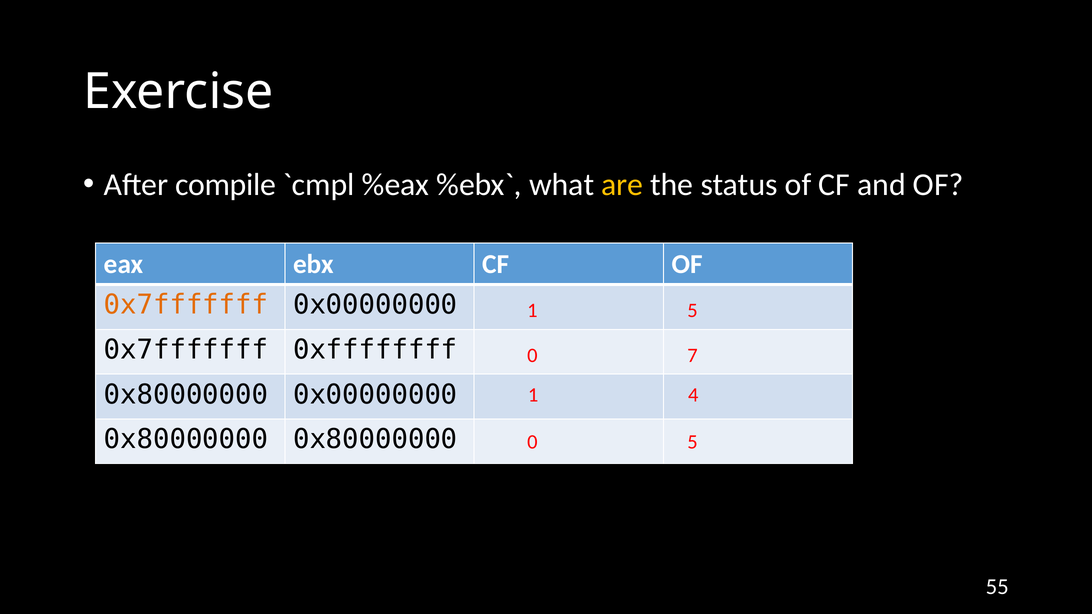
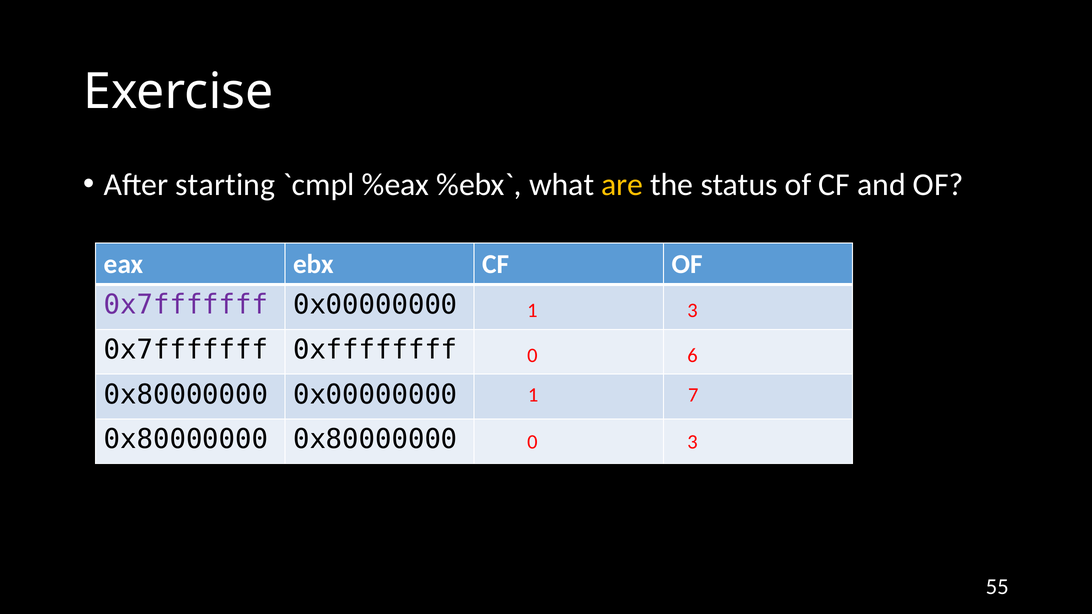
compile: compile -> starting (225, 185)
0x7fffffff colour: orange -> purple (186, 305)
1 5: 5 -> 3 (692, 310)
7: 7 -> 6 (692, 356)
4: 4 -> 7 (693, 395)
0 5: 5 -> 3 (692, 442)
